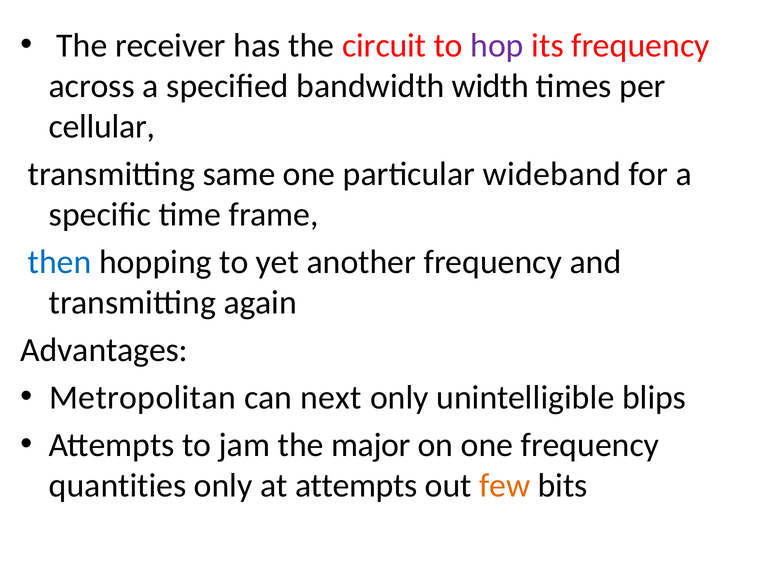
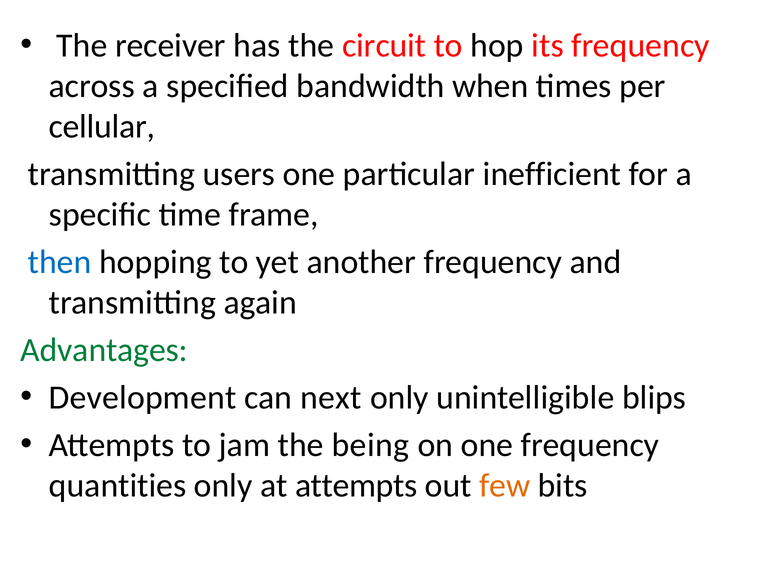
hop colour: purple -> black (497, 45)
width: width -> when (490, 86)
same: same -> users (239, 174)
wideband: wideband -> inefficient (552, 174)
Advantages colour: black -> green (104, 350)
Metropolitan: Metropolitan -> Development (143, 397)
major: major -> being (370, 445)
